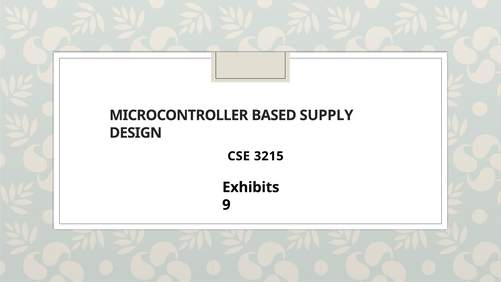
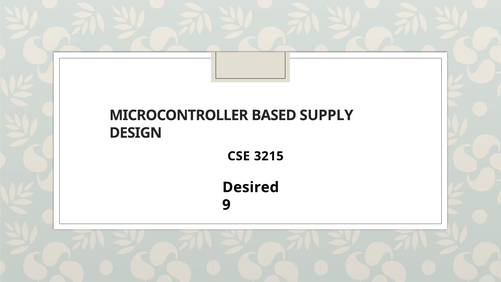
Exhibits: Exhibits -> Desired (251, 187)
